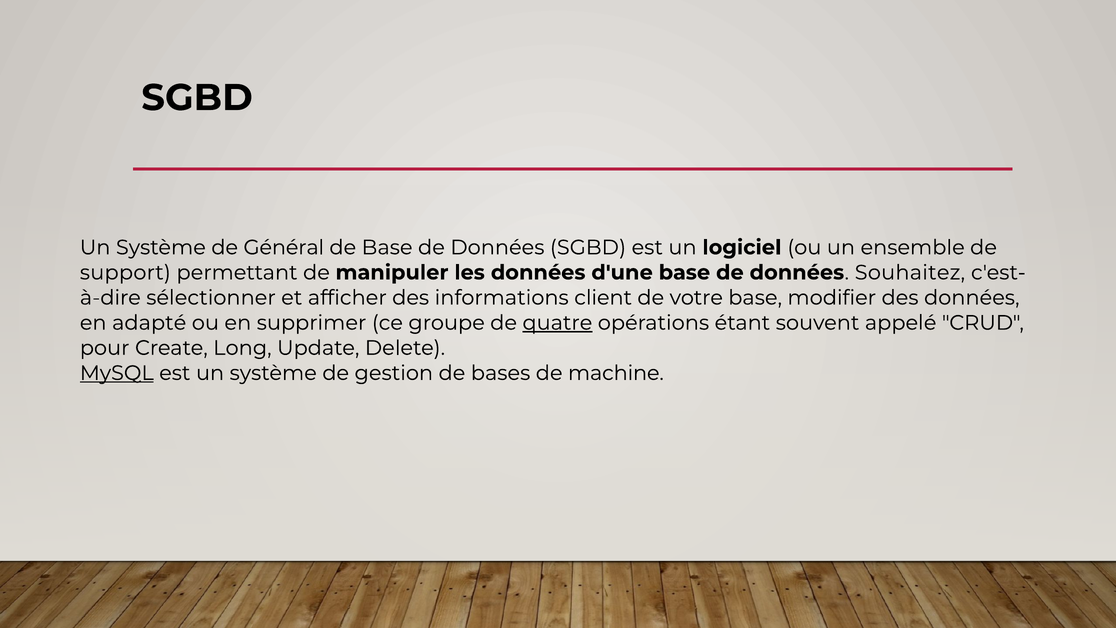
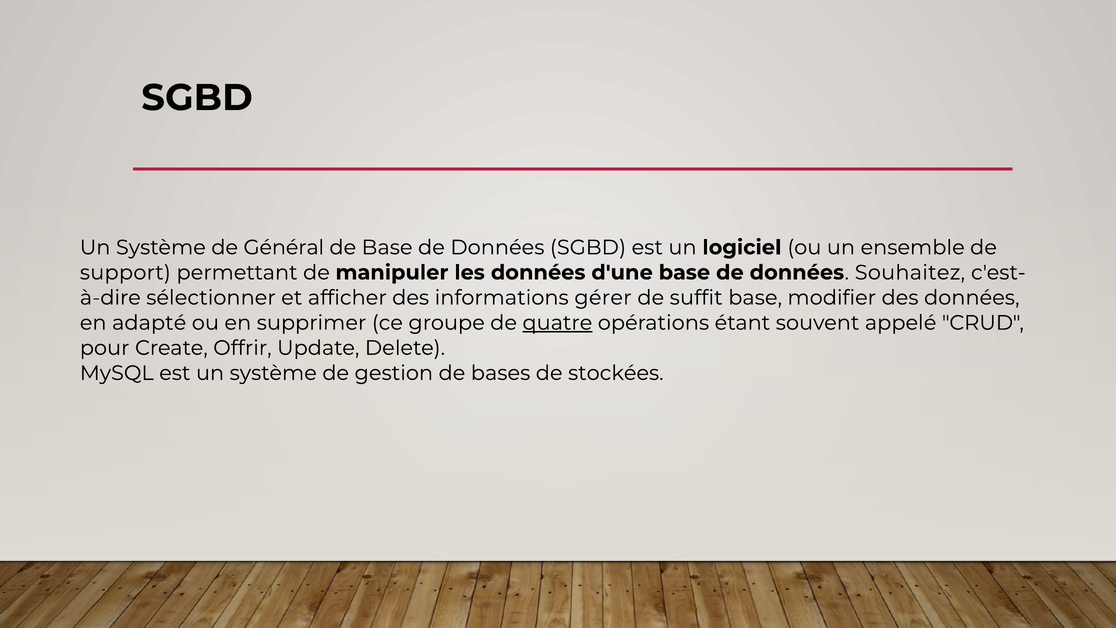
client: client -> gérer (603, 298)
votre: votre -> suffit (696, 298)
Long: Long -> Offrir (242, 348)
MySQL underline: present -> none (117, 373)
machine: machine -> stockées (616, 373)
